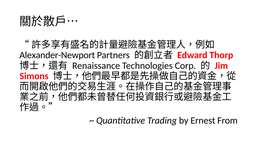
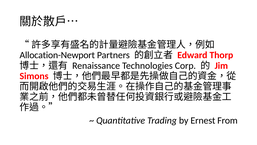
Alexander-Newport: Alexander-Newport -> Allocation-Newport (57, 55)
